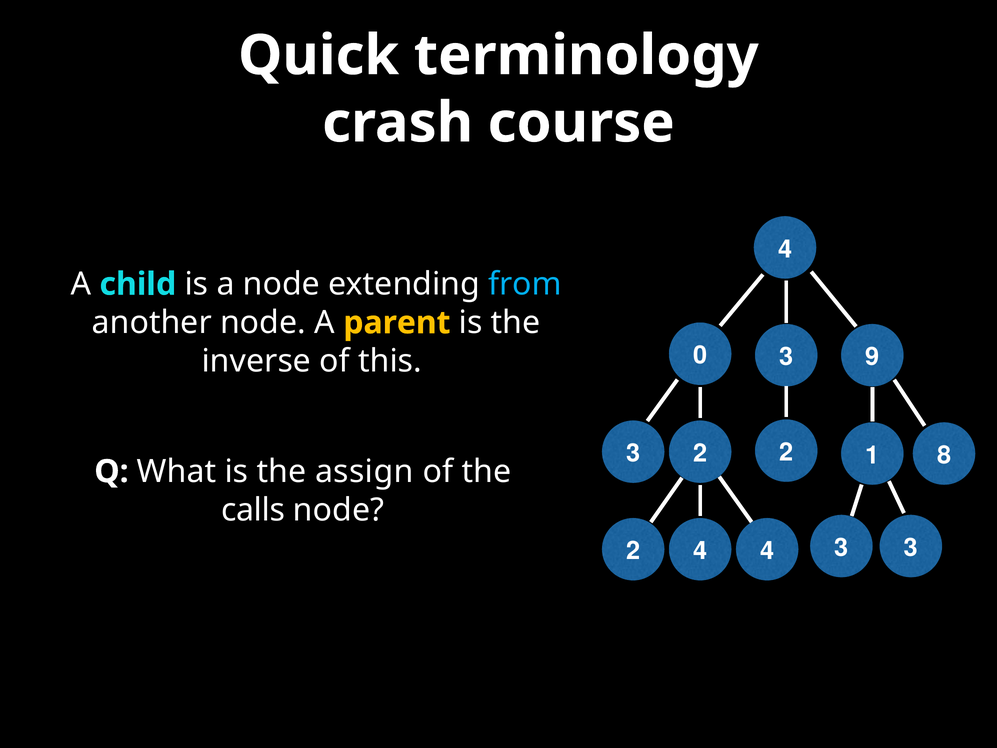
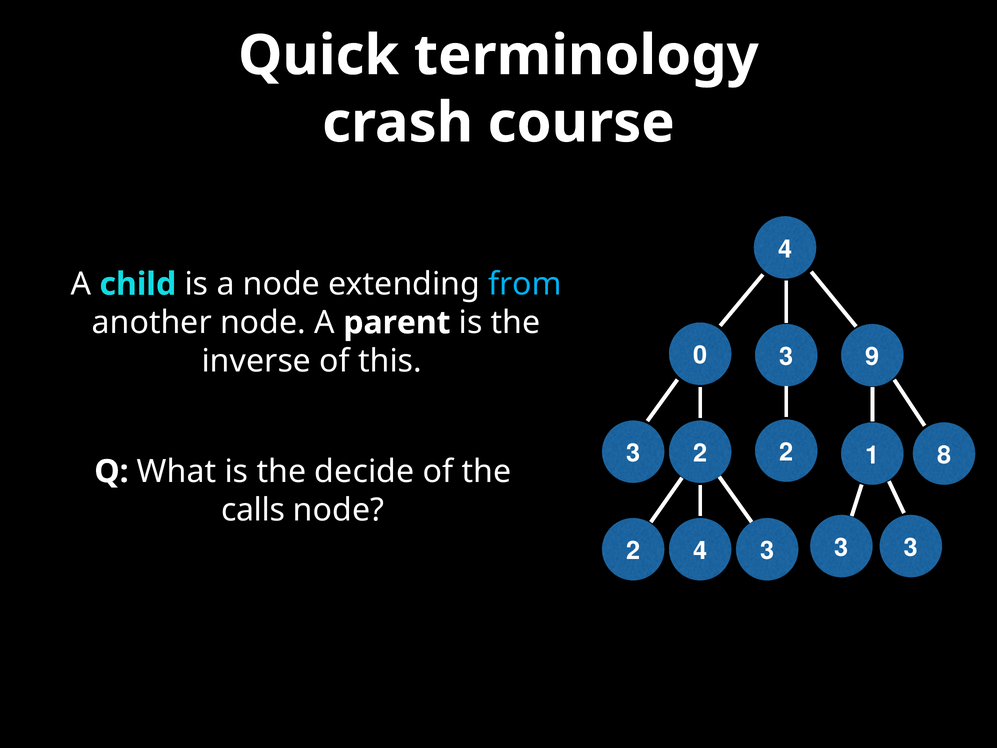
parent colour: yellow -> white (397, 323)
assign: assign -> decide (364, 471)
4: 4 -> 3 (767, 551)
